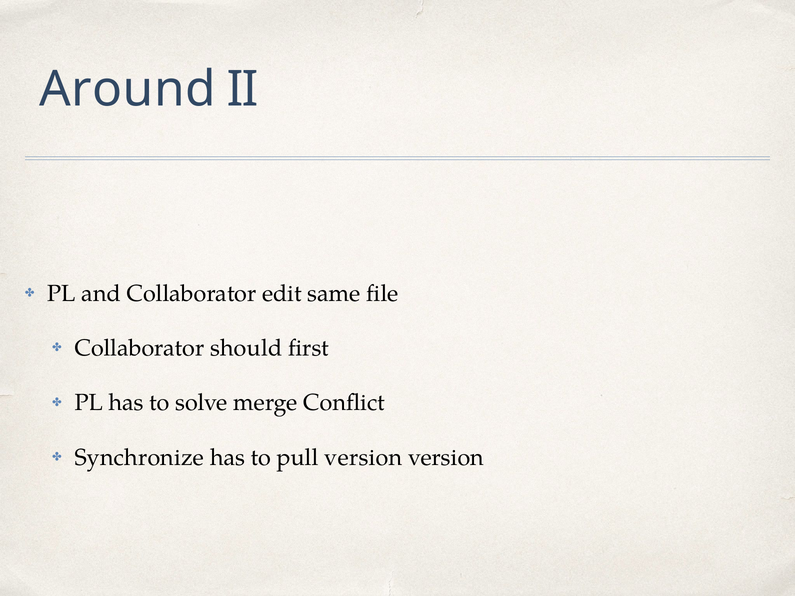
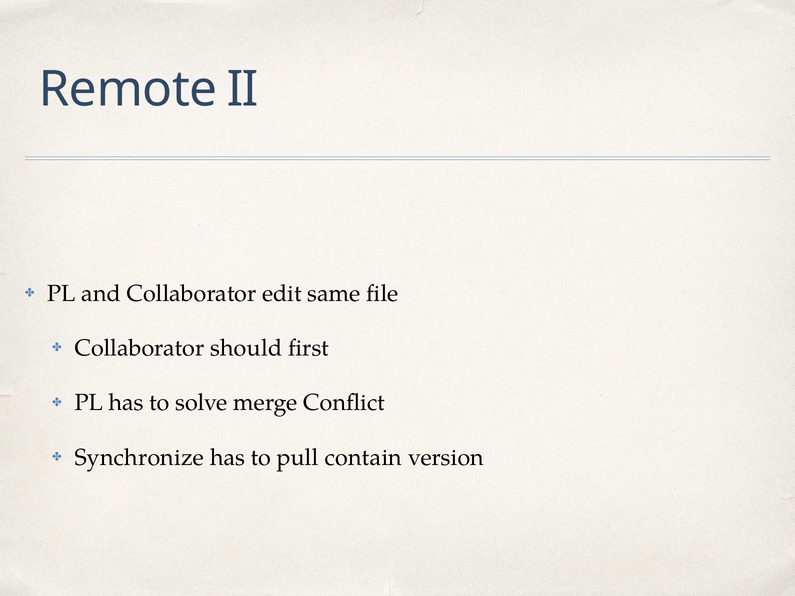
Around: Around -> Remote (128, 89)
pull version: version -> contain (363, 458)
